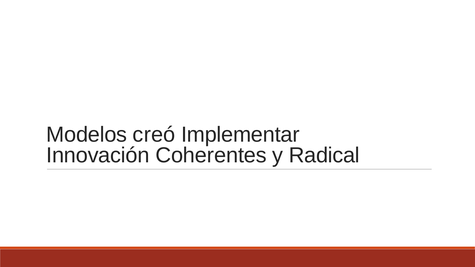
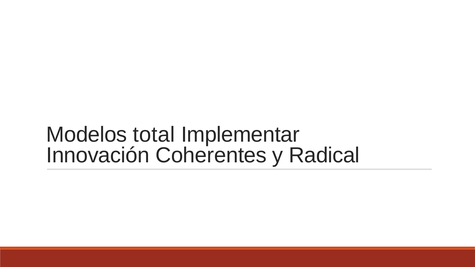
creó: creó -> total (154, 135)
